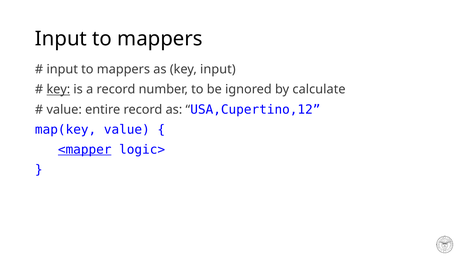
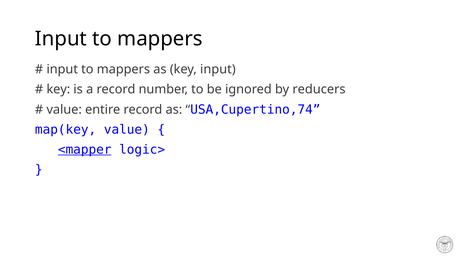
key underline: present -> none (58, 90)
calculate: calculate -> reducers (319, 90)
USA,Cupertino,12: USA,Cupertino,12 -> USA,Cupertino,74 (255, 110)
